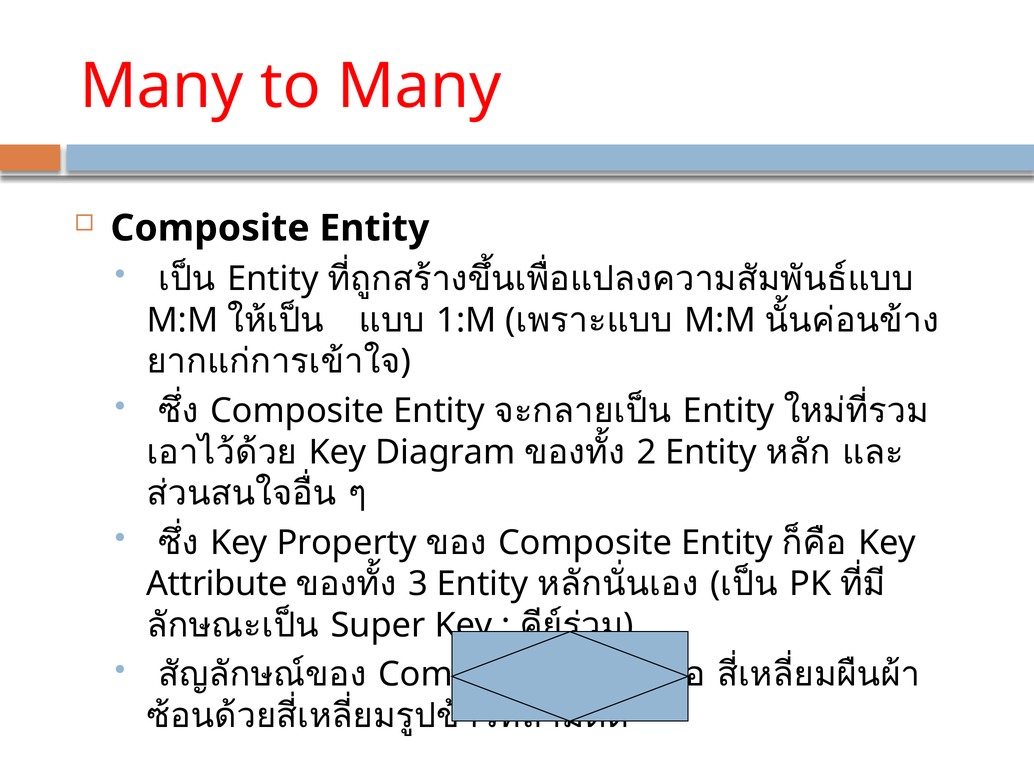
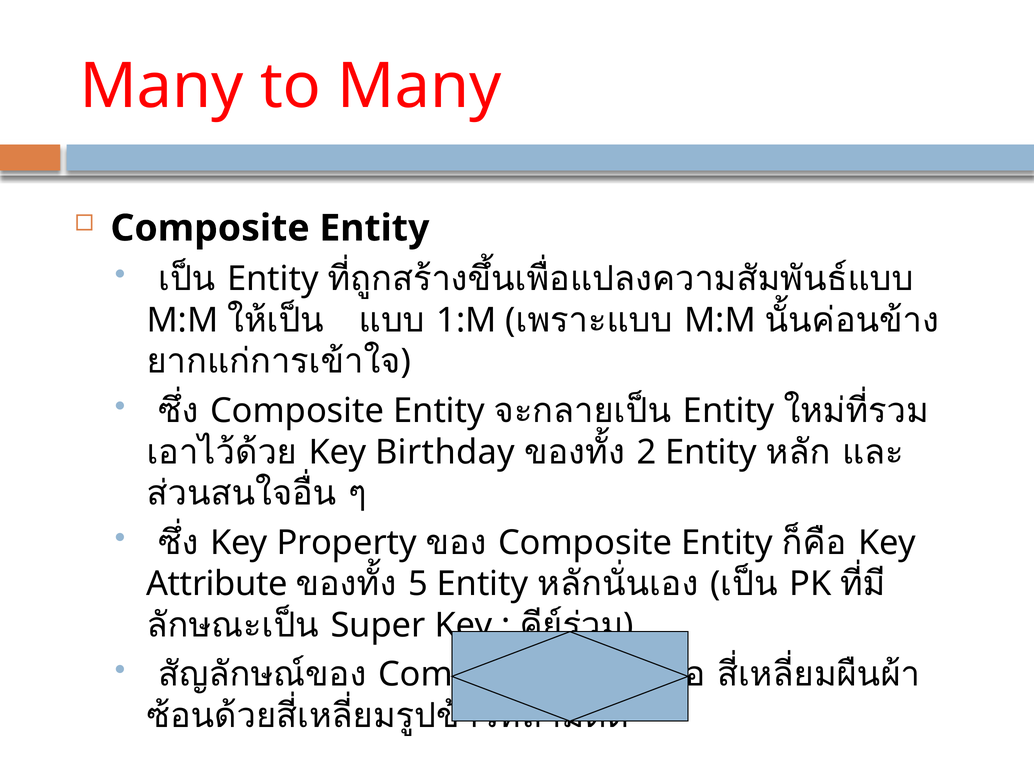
Diagram: Diagram -> Birthday (445, 452)
3: 3 -> 5 (418, 584)
